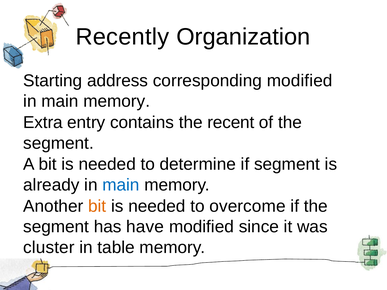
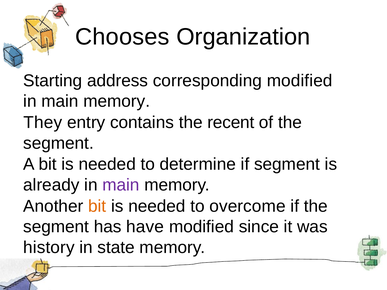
Recently: Recently -> Chooses (122, 37)
Extra: Extra -> They (43, 123)
main colour: blue -> purple (121, 185)
cluster: cluster -> history (49, 248)
table: table -> state (116, 248)
